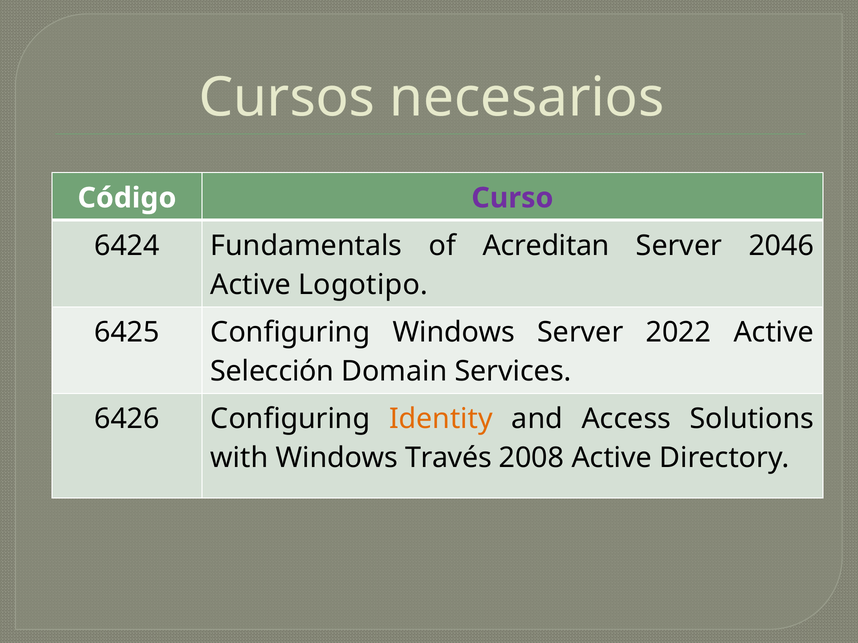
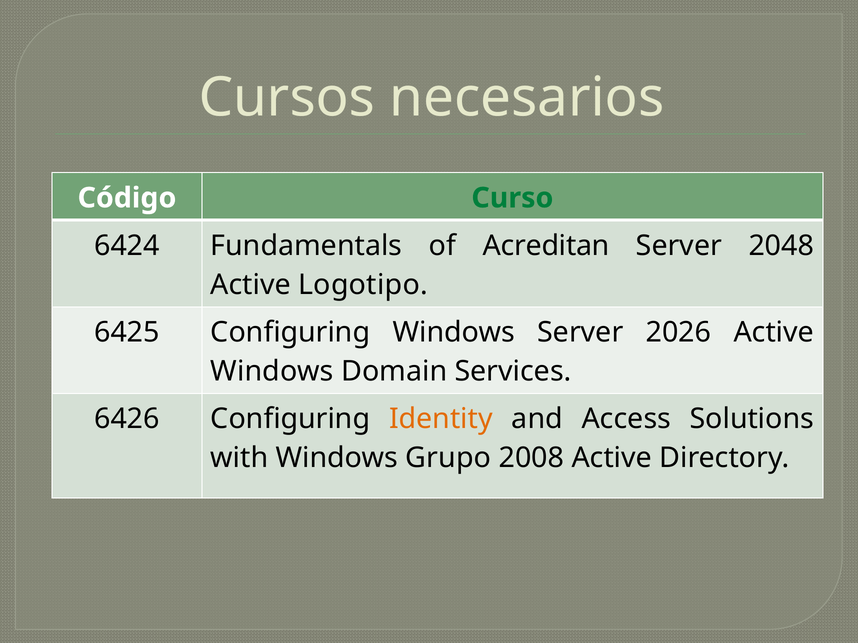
Curso colour: purple -> green (512, 198)
2046: 2046 -> 2048 (781, 246)
2022: 2022 -> 2026 (678, 332)
Selección: Selección -> Windows (272, 372)
Través: Través -> Grupo (448, 458)
